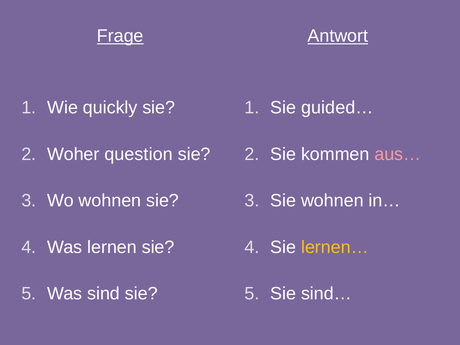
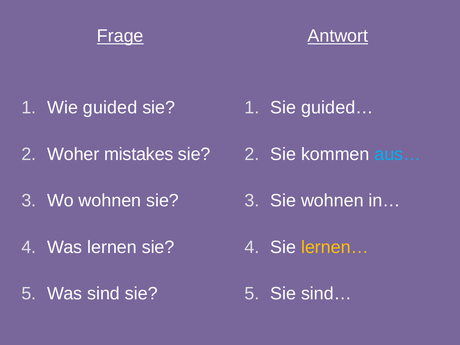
quickly: quickly -> guided (110, 108)
aus… colour: pink -> light blue (398, 154)
question: question -> mistakes (139, 154)
